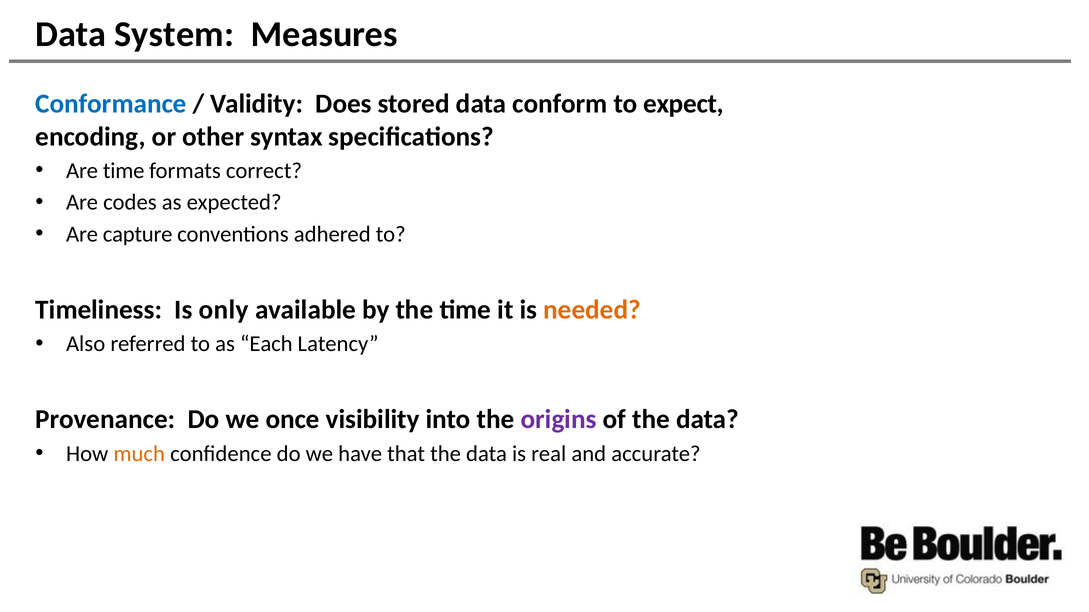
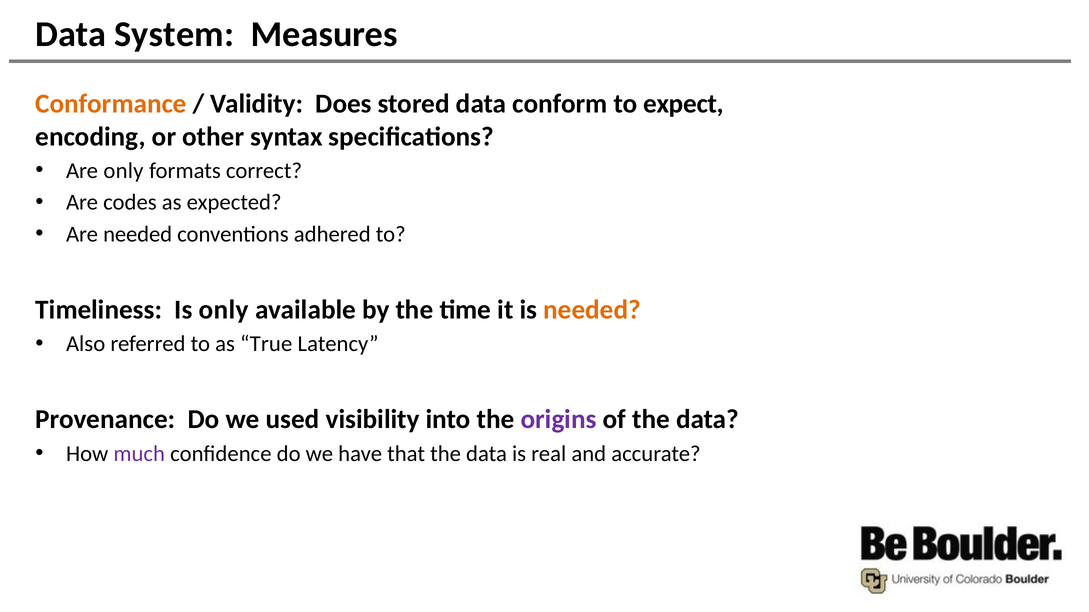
Conformance colour: blue -> orange (111, 104)
Are time: time -> only (123, 171)
Are capture: capture -> needed (138, 234)
Each: Each -> True (266, 344)
once: once -> used (293, 420)
much colour: orange -> purple (139, 454)
